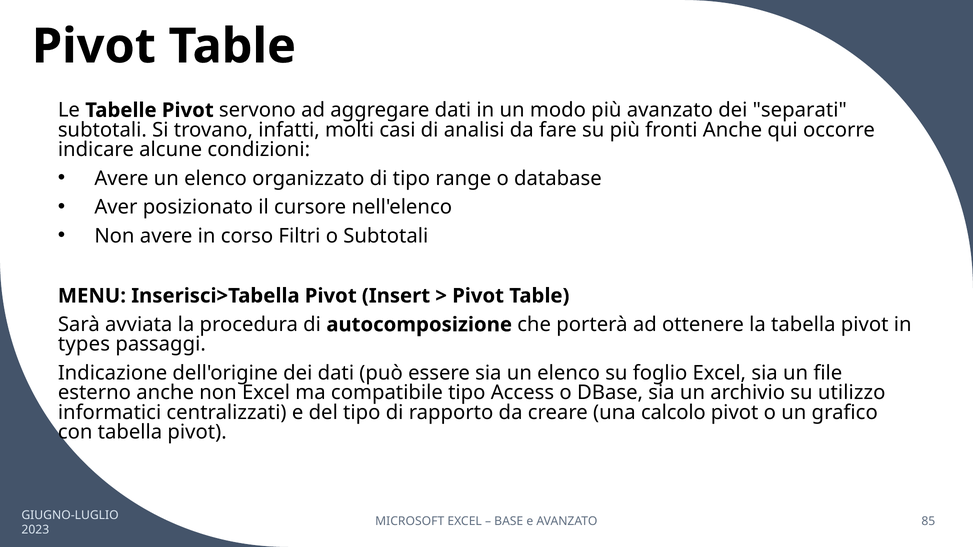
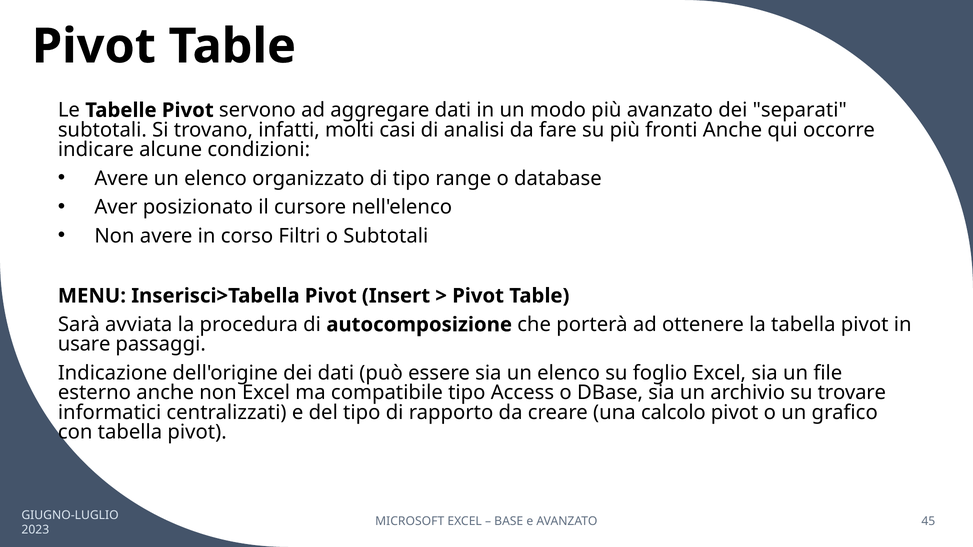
types: types -> usare (84, 345)
utilizzo: utilizzo -> trovare (852, 393)
85: 85 -> 45 (928, 522)
